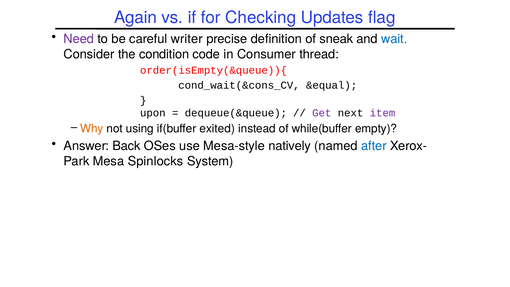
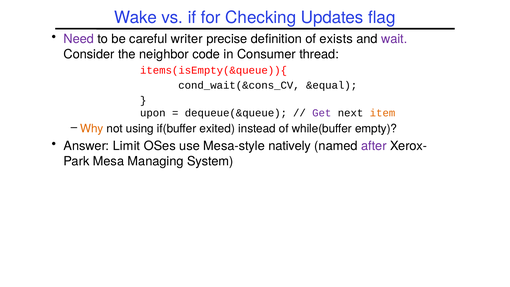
Again: Again -> Wake (136, 17)
sneak: sneak -> exists (336, 39)
wait colour: blue -> purple (394, 39)
condition: condition -> neighbor (164, 54)
order(isEmpty(&queue)){: order(isEmpty(&queue)){ -> items(isEmpty(&queue)){ (214, 70)
item colour: purple -> orange (382, 113)
Back: Back -> Limit (126, 146)
after colour: blue -> purple (374, 146)
Spinlocks: Spinlocks -> Managing (156, 161)
